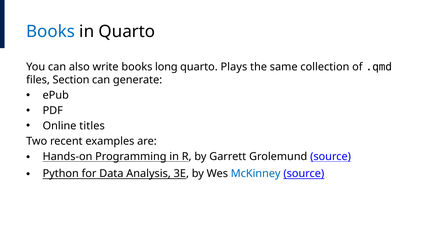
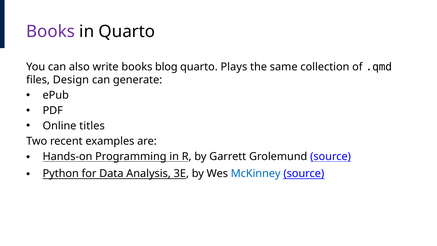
Books colour: blue -> purple (51, 32)
long: long -> blog (166, 67)
Section: Section -> Design (71, 80)
